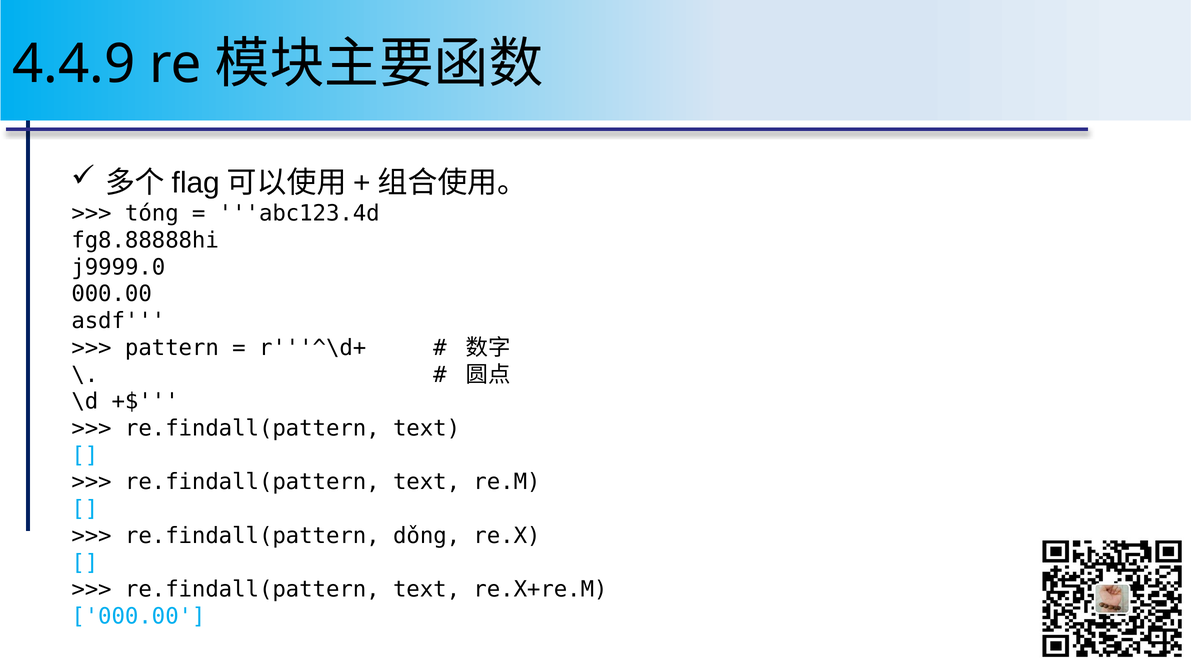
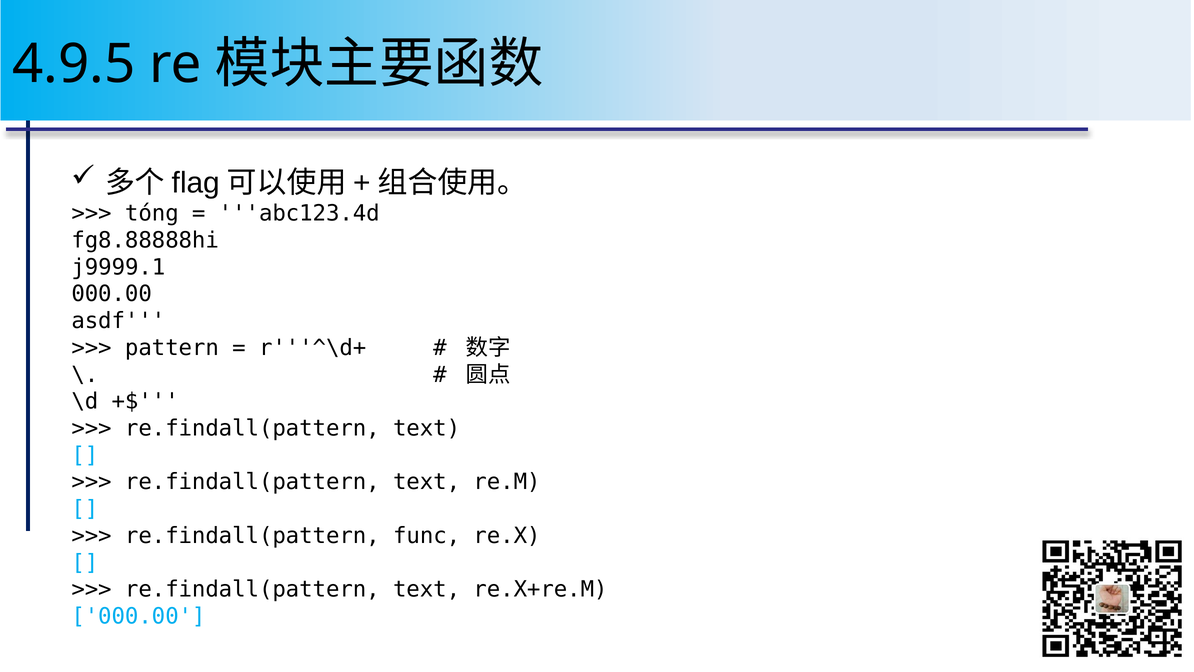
4.4.9: 4.4.9 -> 4.9.5 (74, 64)
j9999.0: j9999.0 -> j9999.1 (118, 267)
dǒng: dǒng -> func (427, 536)
